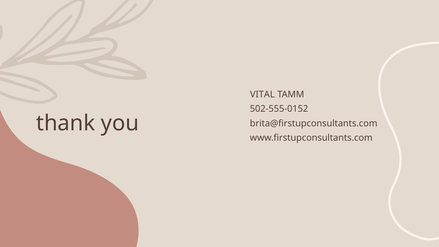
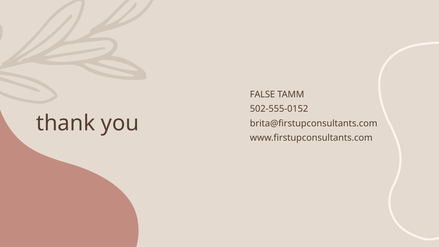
VITAL: VITAL -> FALSE (262, 94)
